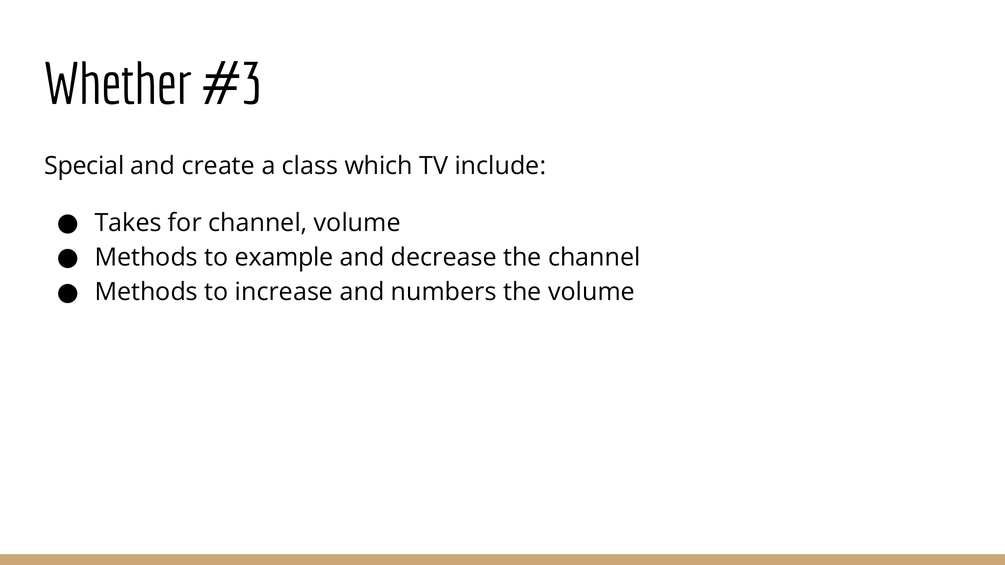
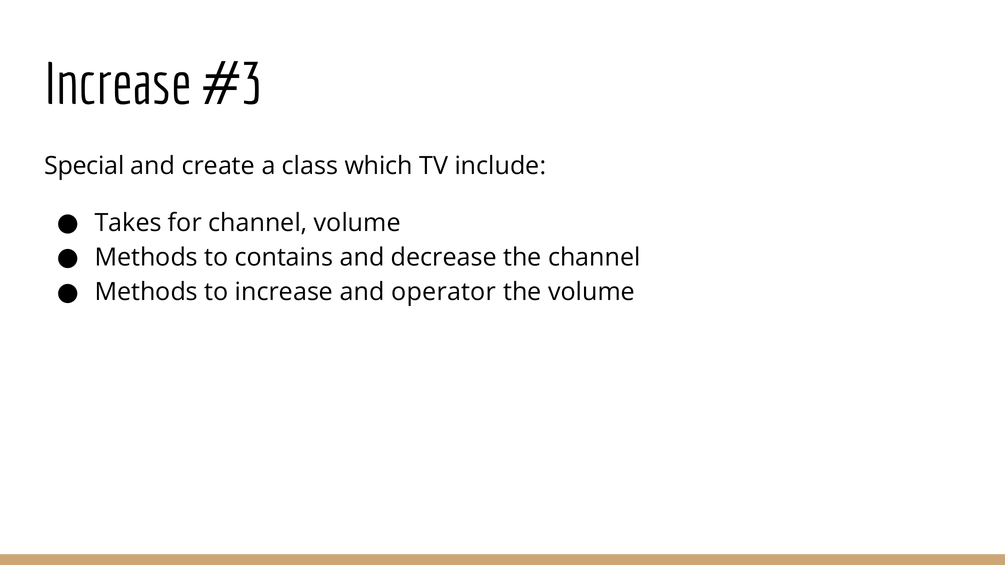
Whether: Whether -> Increase (118, 85)
example: example -> contains (284, 258)
numbers: numbers -> operator (444, 292)
